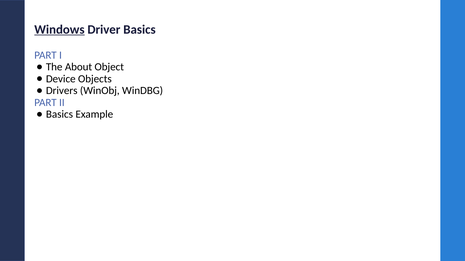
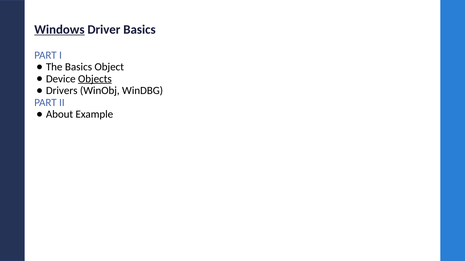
The About: About -> Basics (78, 67)
Objects underline: none -> present (95, 79)
Basics: Basics -> About (60, 114)
